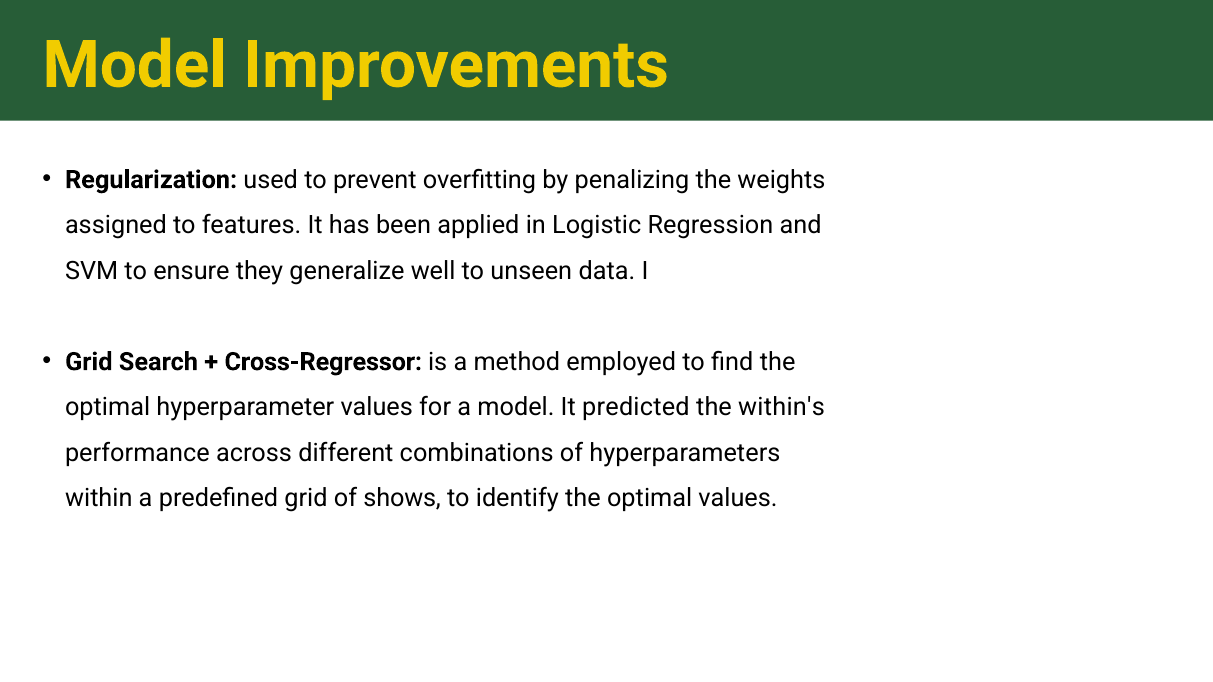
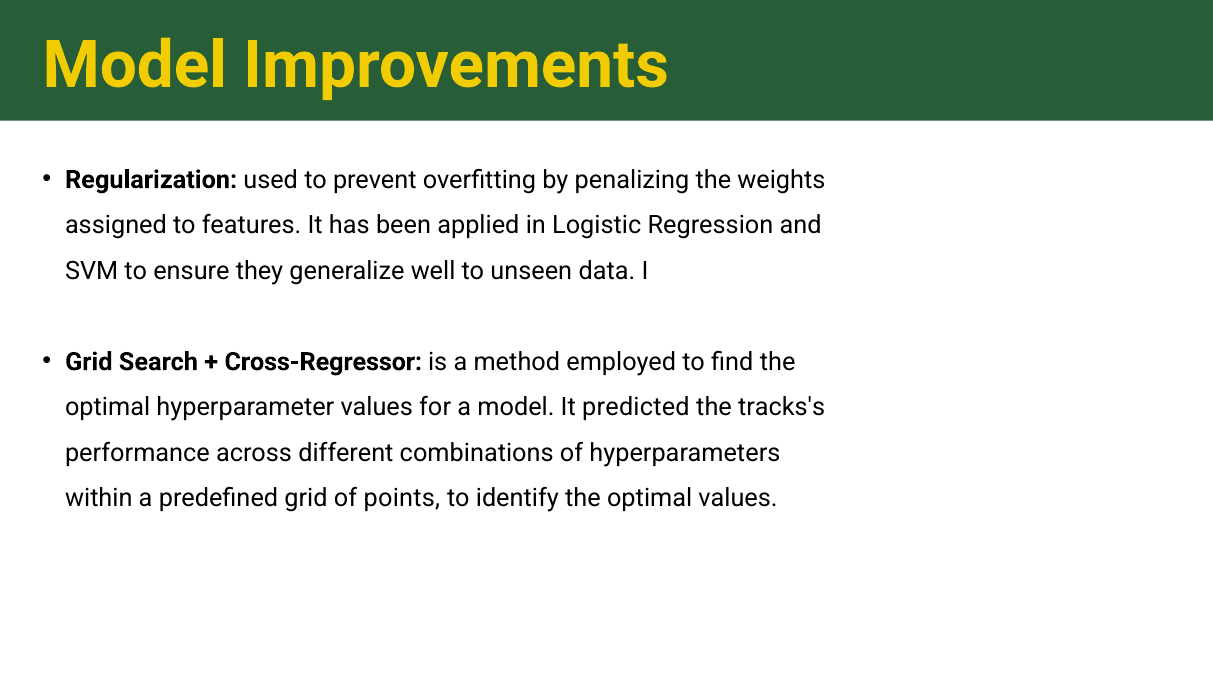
within's: within's -> tracks's (782, 408)
shows: shows -> points (402, 499)
